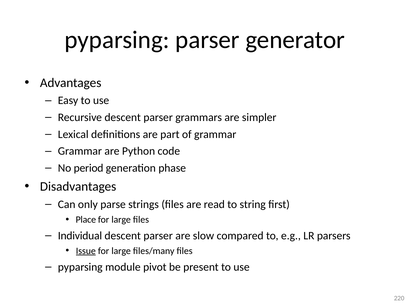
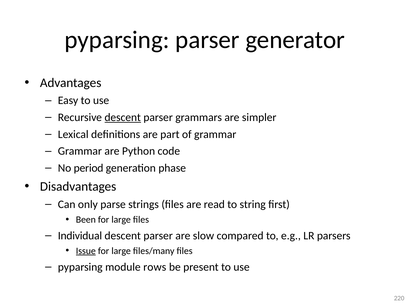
descent underline: none -> present (123, 117)
Place: Place -> Been (86, 219)
pivot: pivot -> rows (155, 266)
